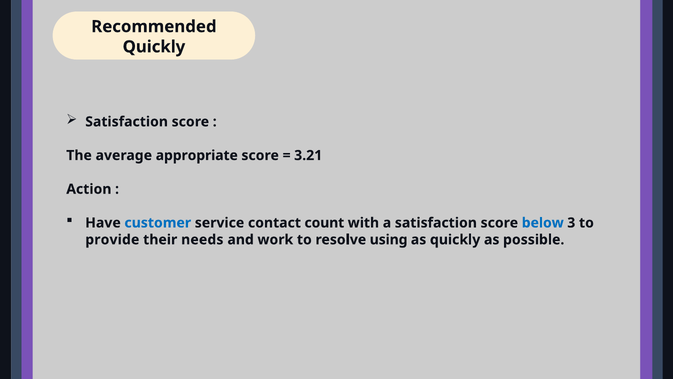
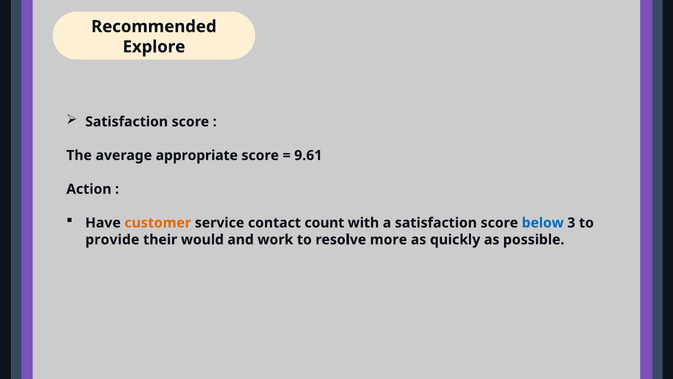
Quickly: Quickly -> Explore (154, 47)
3.21: 3.21 -> 9.61 (308, 155)
customer colour: blue -> orange (158, 223)
needs: needs -> would (202, 239)
using: using -> more (389, 239)
